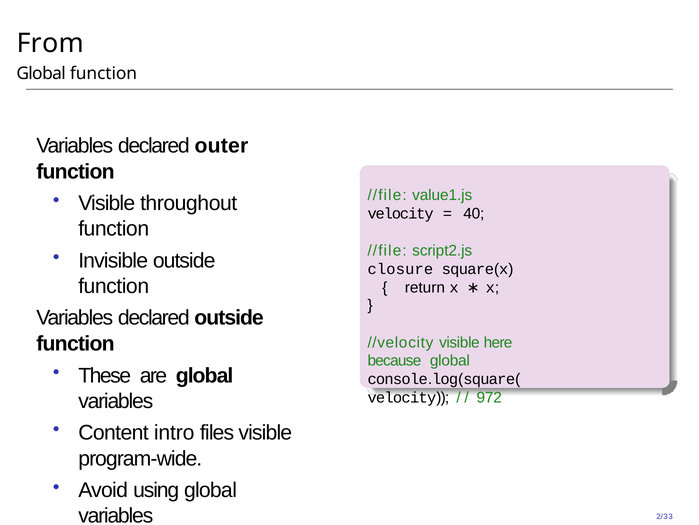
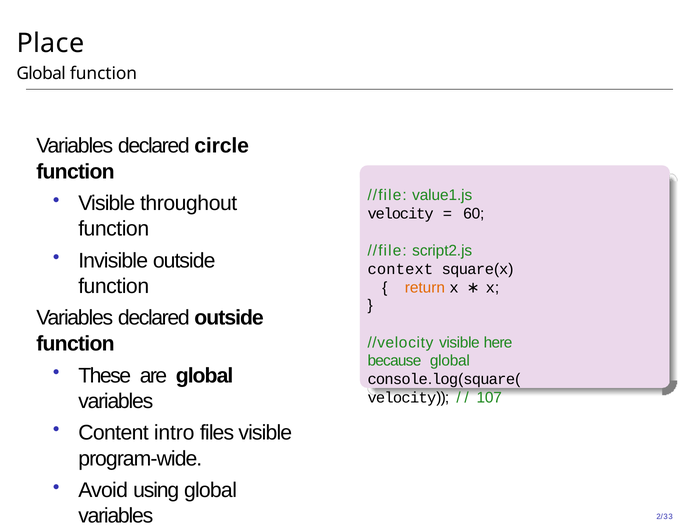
From: From -> Place (50, 43)
outer: outer -> circle (222, 146)
40: 40 -> 60 (474, 213)
closure: closure -> context (400, 269)
return colour: black -> orange (425, 288)
972: 972 -> 107 (489, 397)
